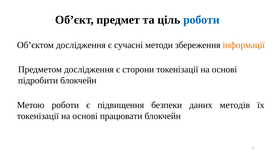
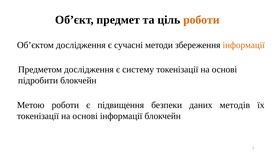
роботи colour: blue -> orange (201, 20)
сторони: сторони -> систему (138, 69)
основі працювати: працювати -> інформації (121, 116)
